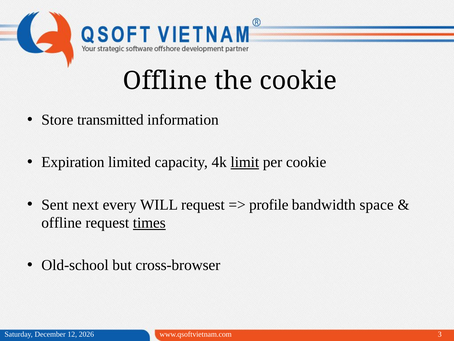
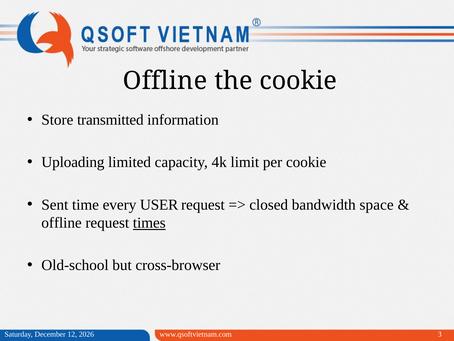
Expiration: Expiration -> Uploading (73, 162)
limit underline: present -> none (245, 162)
next: next -> time (86, 204)
WILL: WILL -> USER (159, 204)
profile: profile -> closed (269, 204)
